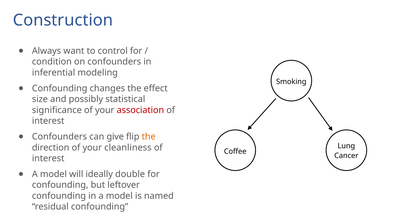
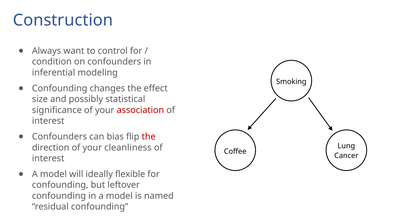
give: give -> bias (115, 136)
the colour: orange -> red (149, 136)
double: double -> flexible (130, 174)
